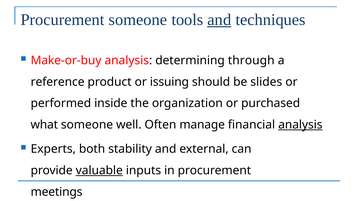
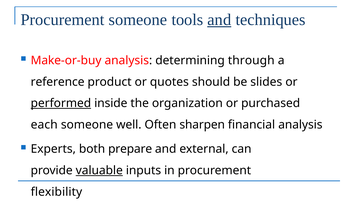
issuing: issuing -> quotes (169, 82)
performed underline: none -> present (61, 103)
what: what -> each (44, 125)
manage: manage -> sharpen (202, 125)
analysis underline: present -> none (300, 125)
stability: stability -> prepare (130, 149)
meetings: meetings -> flexibility (56, 192)
